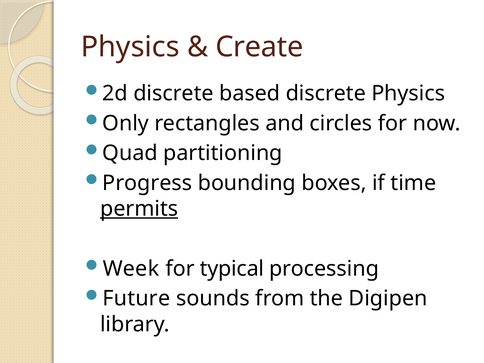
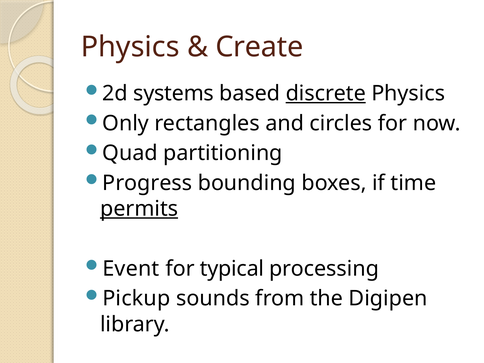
2d discrete: discrete -> systems (174, 93)
discrete underline: none -> present (326, 93)
Week: Week -> Event (131, 269)
Future: Future -> Pickup (136, 298)
